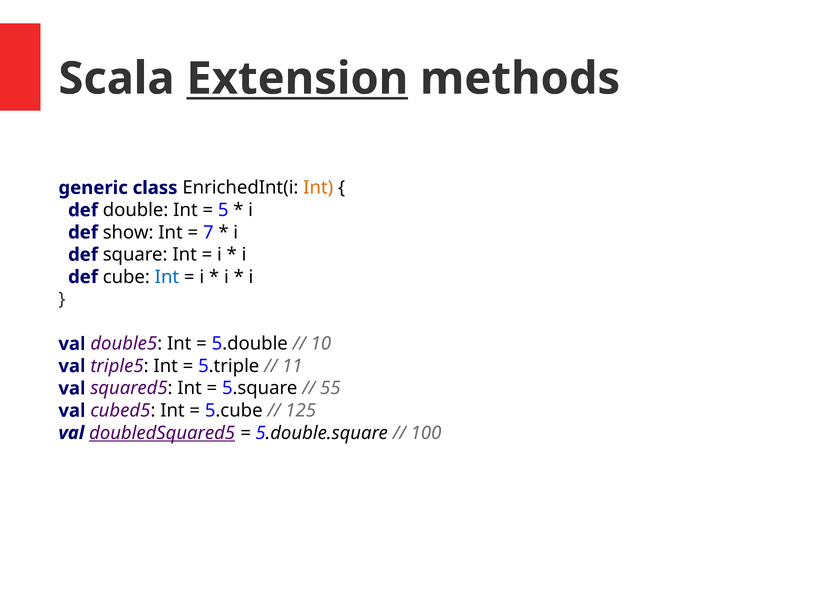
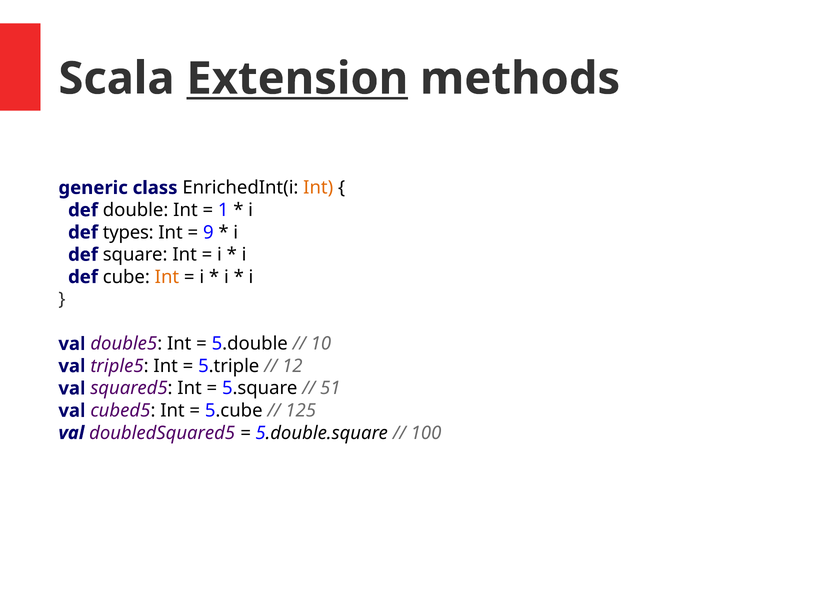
5: 5 -> 1 (223, 210)
show: show -> types (128, 232)
7: 7 -> 9 (208, 232)
Int colour: blue -> orange (167, 277)
11: 11 -> 12 (292, 366)
55: 55 -> 51 (330, 388)
doubledSquared5 underline: present -> none (162, 433)
